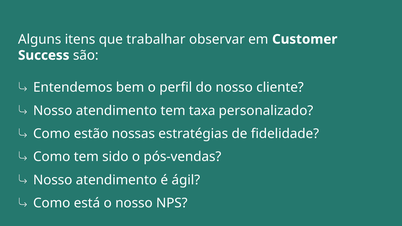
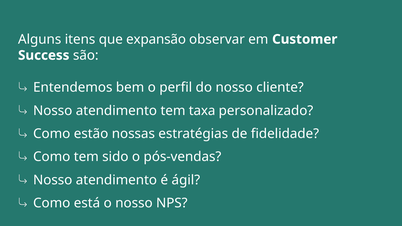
trabalhar: trabalhar -> expansão (156, 39)
